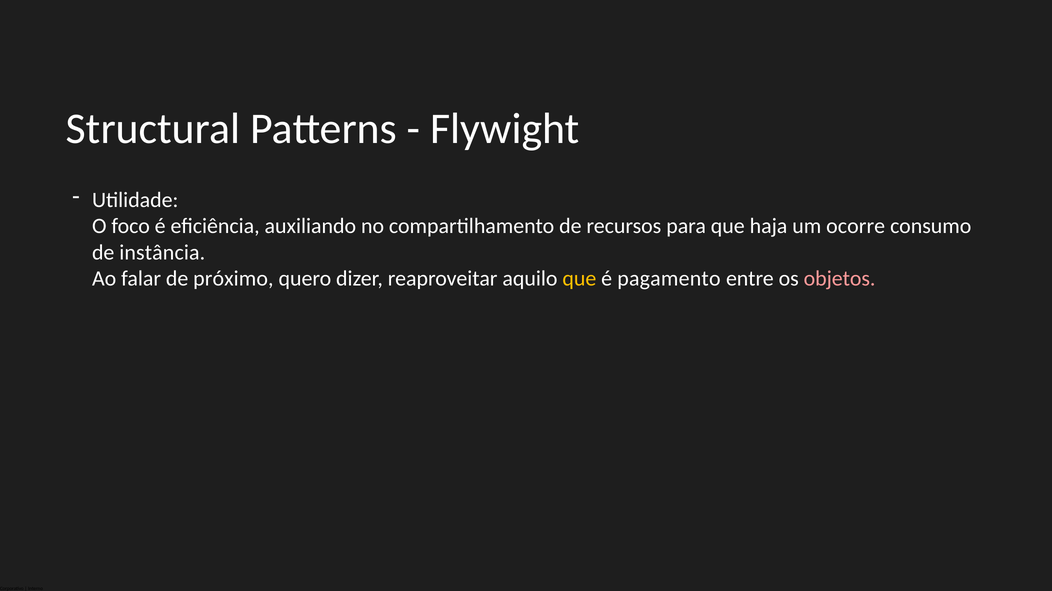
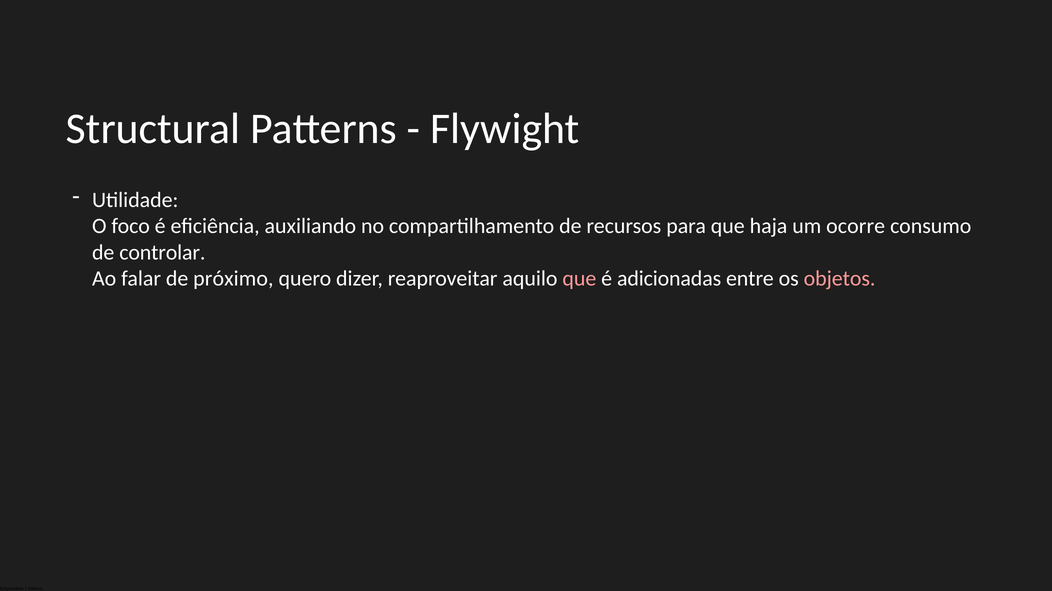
instância: instância -> controlar (162, 253)
que colour: yellow -> pink (579, 279)
pagamento: pagamento -> adicionadas (669, 279)
